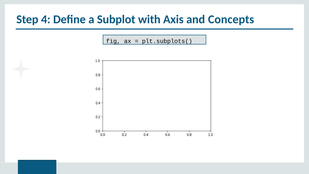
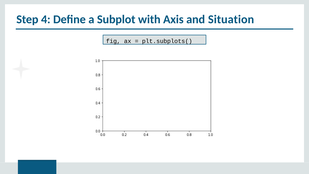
Concepts: Concepts -> Situation (231, 19)
